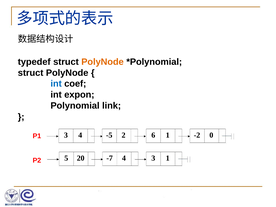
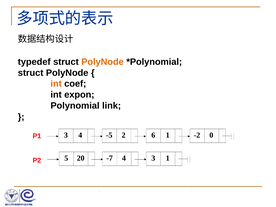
int colour: blue -> orange (56, 84)
